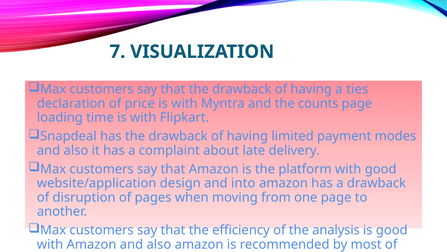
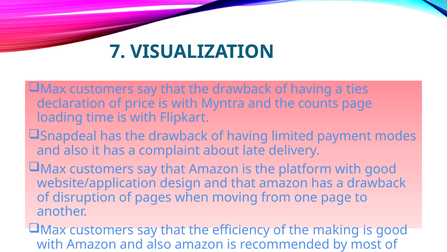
and into: into -> that (243, 183)
analysis: analysis -> making (336, 230)
